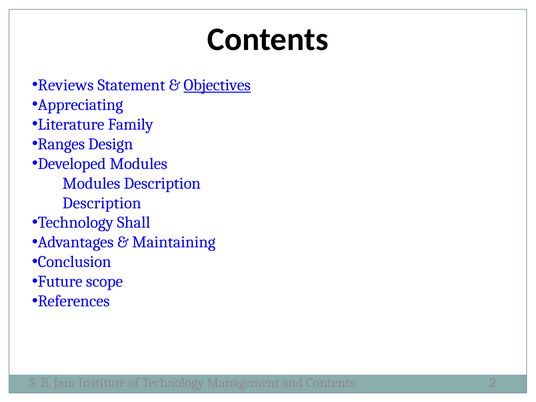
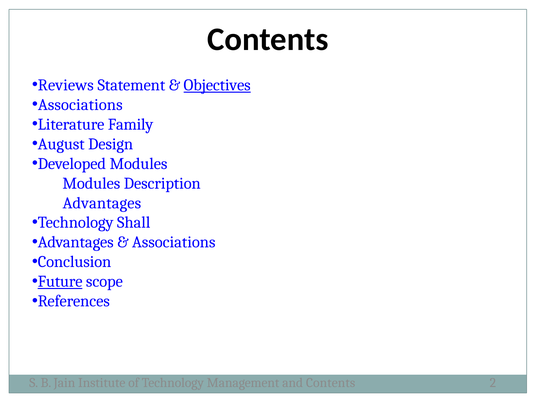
Appreciating: Appreciating -> Associations (80, 105)
Ranges: Ranges -> August (61, 144)
Description: Description -> Advantages (102, 203)
Maintaining: Maintaining -> Associations (174, 242)
Future underline: none -> present (60, 282)
